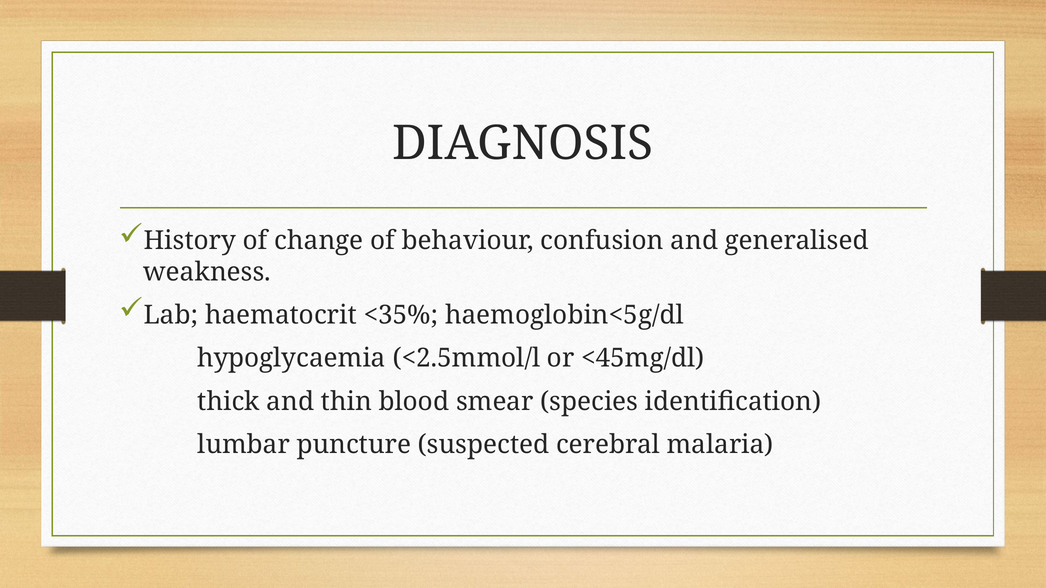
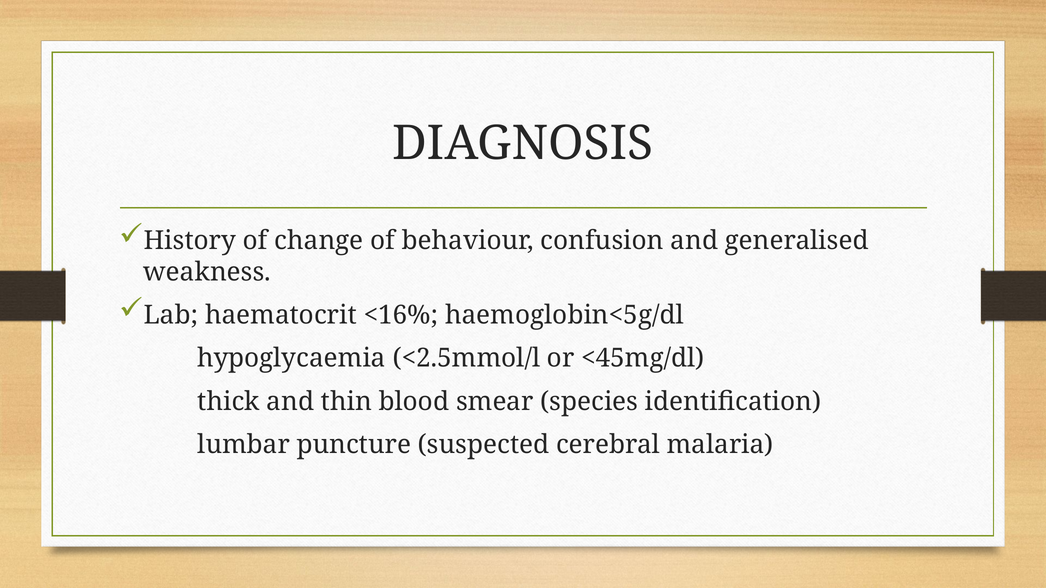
<35%: <35% -> <16% (401, 315)
